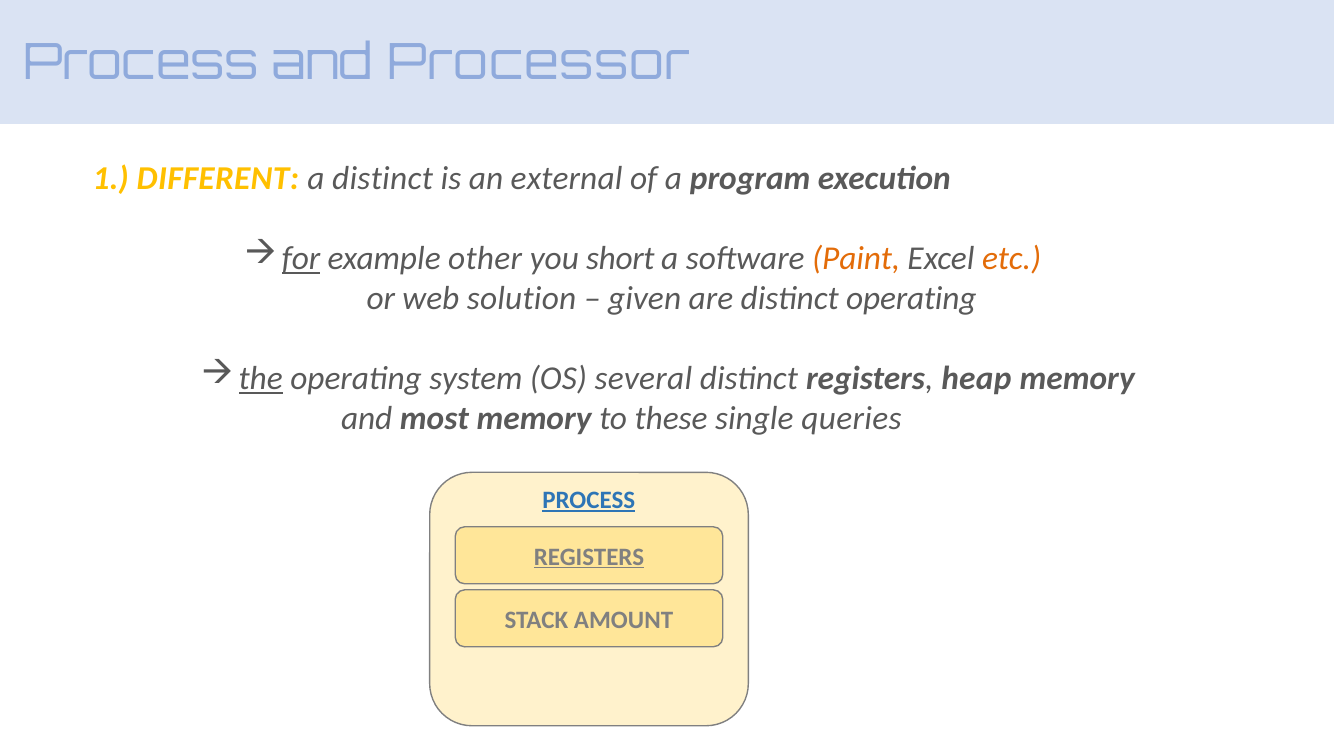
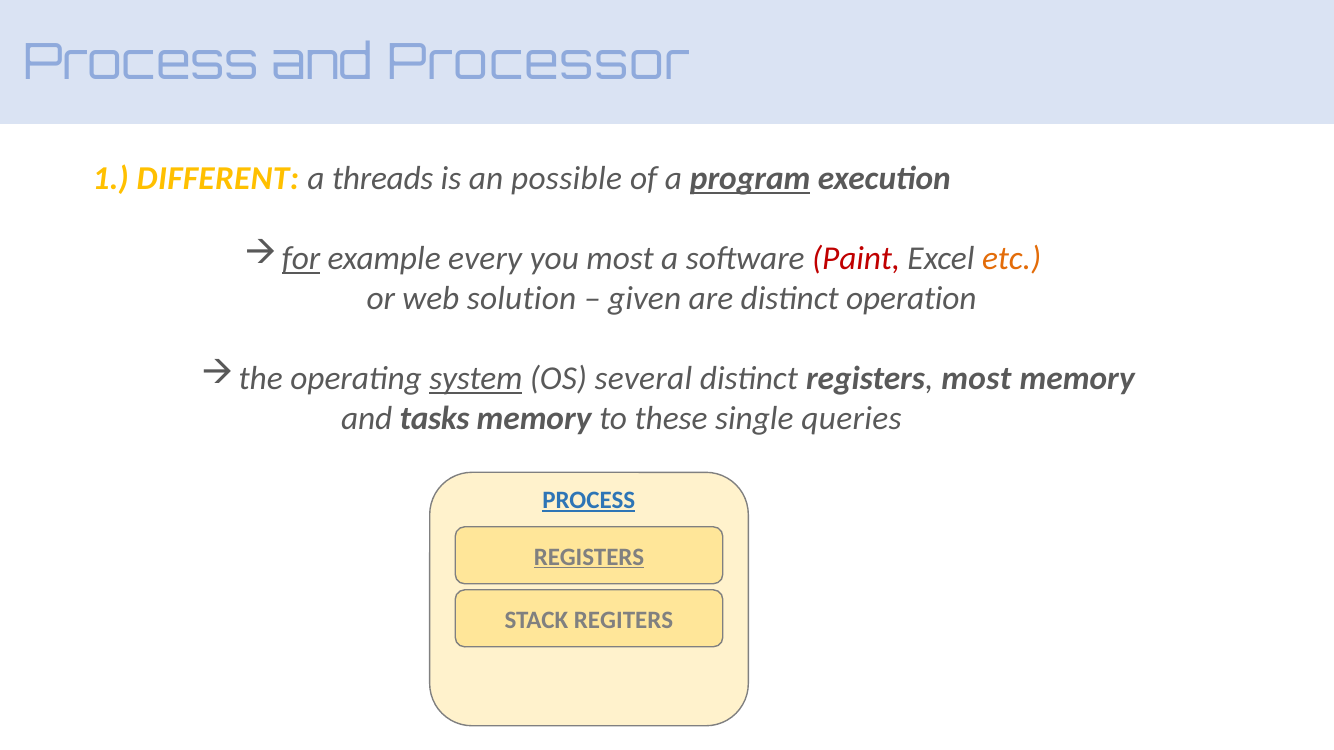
a distinct: distinct -> threads (383, 178)
external: external -> possible (566, 178)
program underline: none -> present (750, 178)
other: other -> every (485, 258)
you short: short -> most (620, 258)
Paint colour: orange -> red (856, 258)
distinct operating: operating -> operation (911, 298)
the underline: present -> none (261, 378)
system underline: none -> present (476, 378)
registers heap: heap -> most (976, 378)
most: most -> tasks (435, 418)
AMOUNT: AMOUNT -> REGITERS (624, 620)
